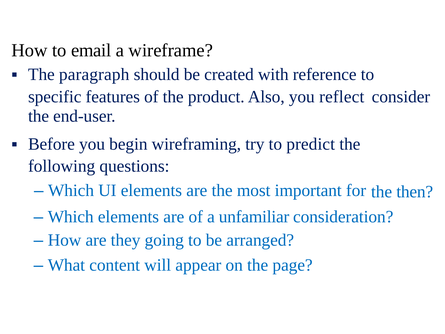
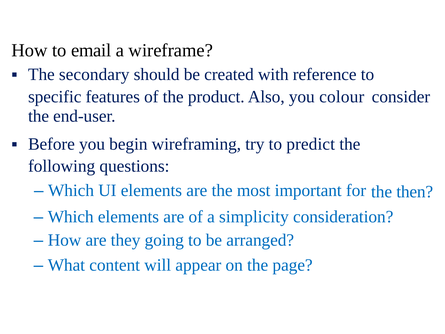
paragraph: paragraph -> secondary (94, 74)
reflect: reflect -> colour (342, 97)
unfamiliar: unfamiliar -> simplicity (254, 217)
